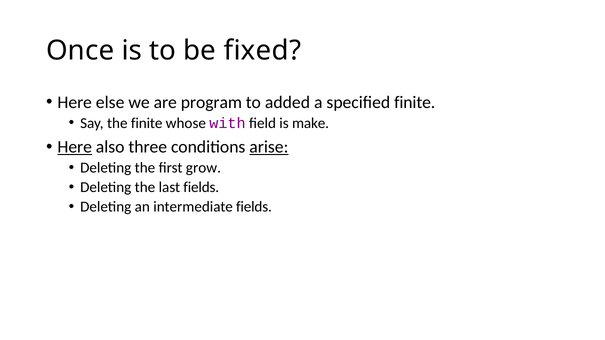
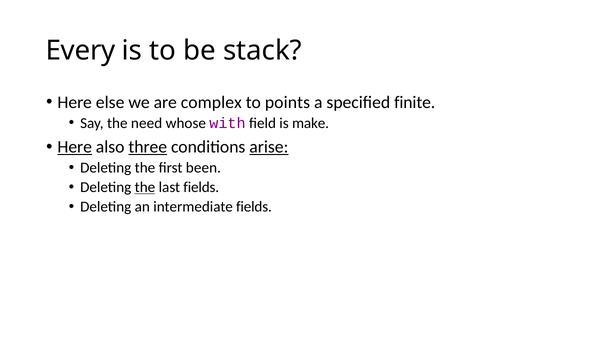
Once: Once -> Every (81, 51)
fixed: fixed -> stack (263, 51)
program: program -> complex (211, 102)
added: added -> points (287, 102)
the finite: finite -> need (147, 123)
three underline: none -> present (148, 147)
grow: grow -> been (203, 168)
the underline: none -> present (145, 187)
